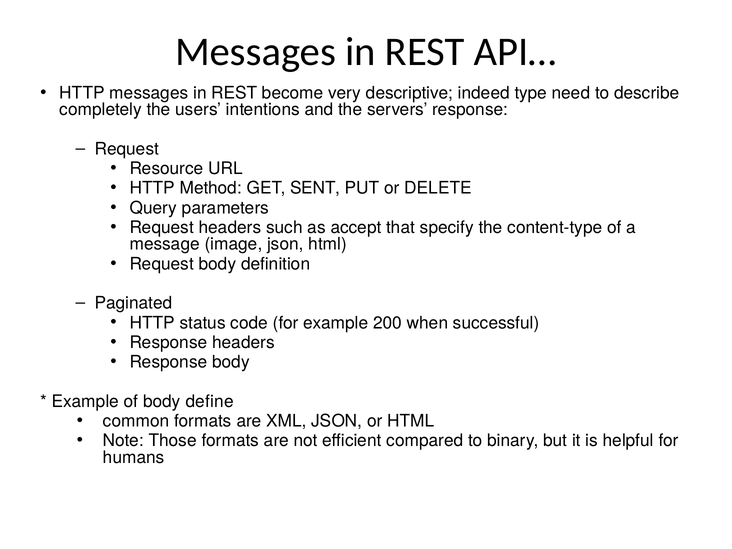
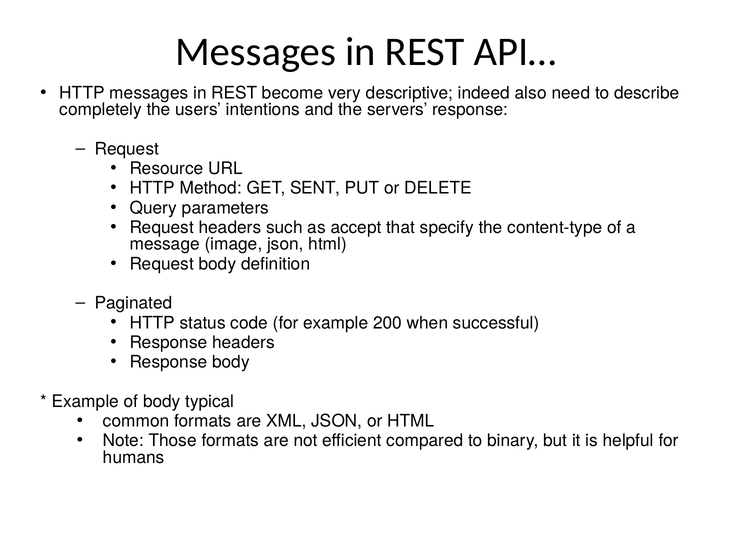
type: type -> also (531, 93)
define: define -> typical (210, 401)
